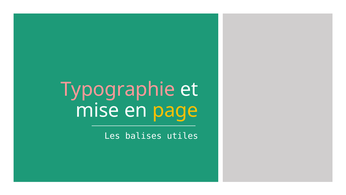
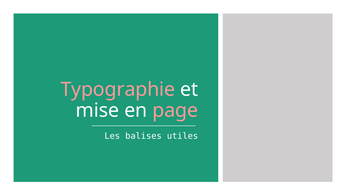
page colour: yellow -> pink (175, 110)
